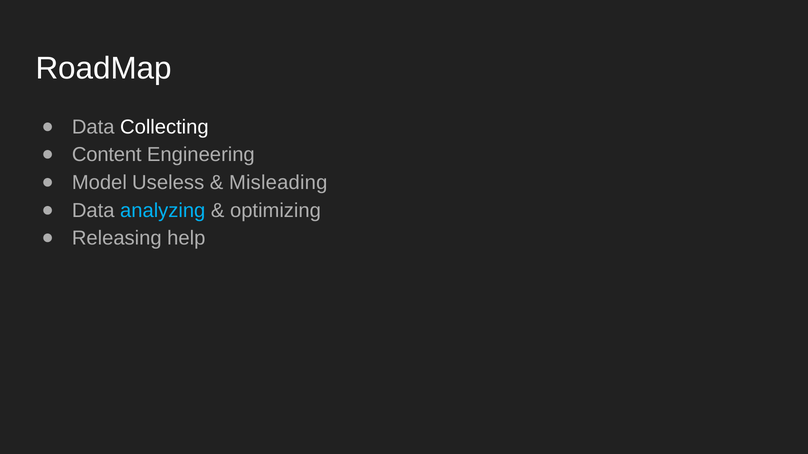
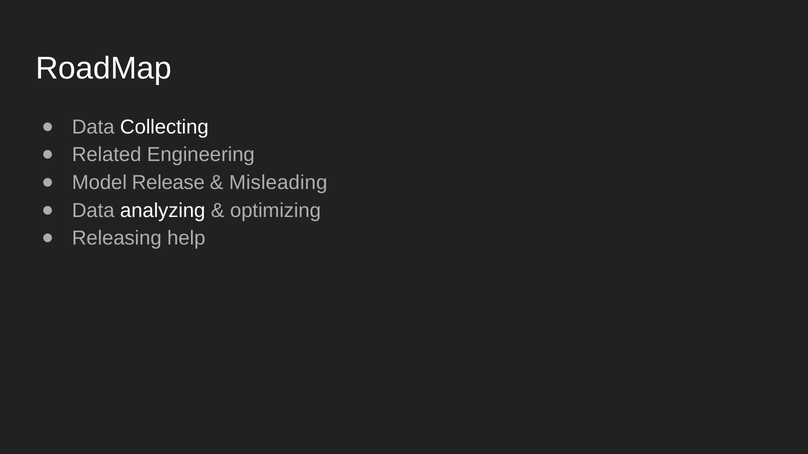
Content: Content -> Related (107, 155)
Useless: Useless -> Release (168, 183)
analyzing colour: light blue -> white (163, 211)
